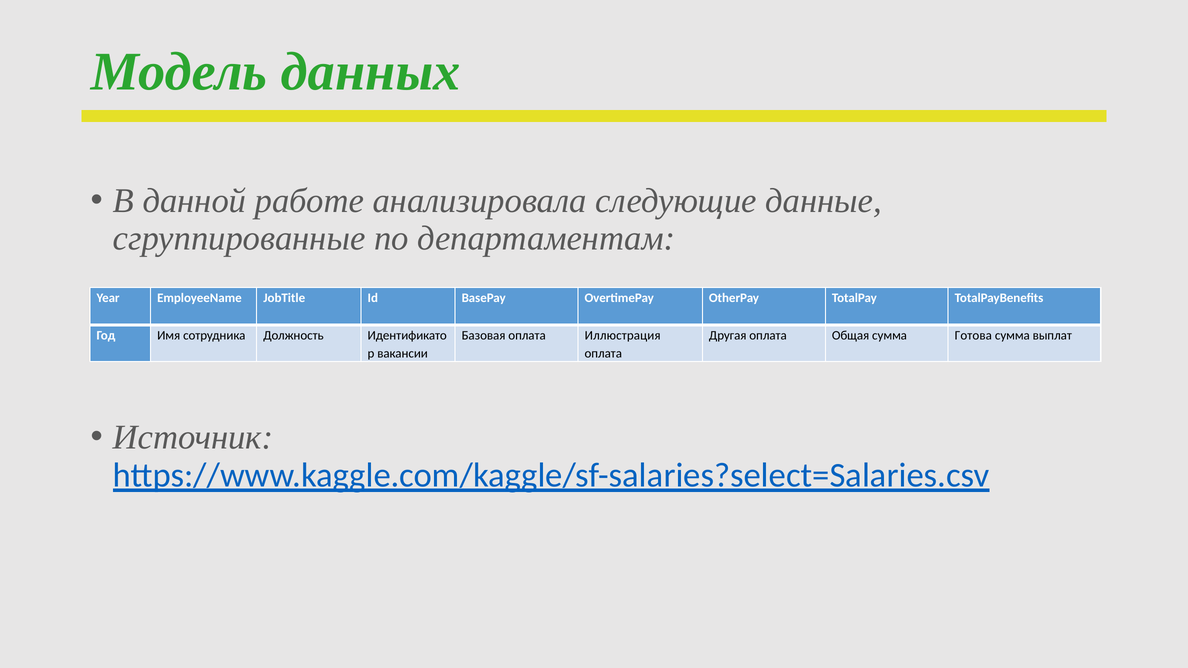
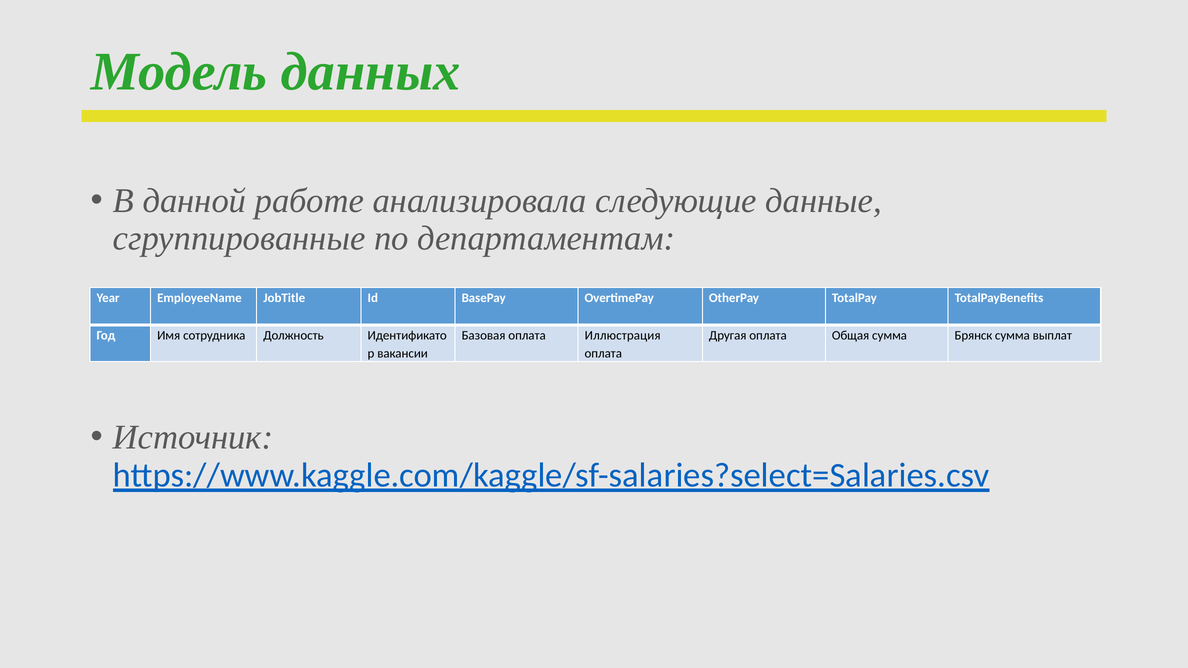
Готова: Готова -> Брянск (973, 336)
